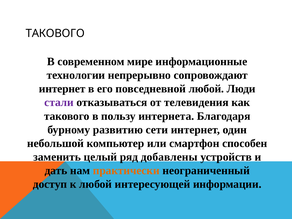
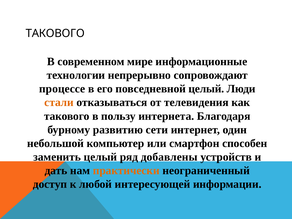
интернет: интернет -> процессе (62, 89)
повседневной любой: любой -> целый (206, 89)
стали colour: purple -> orange (59, 102)
